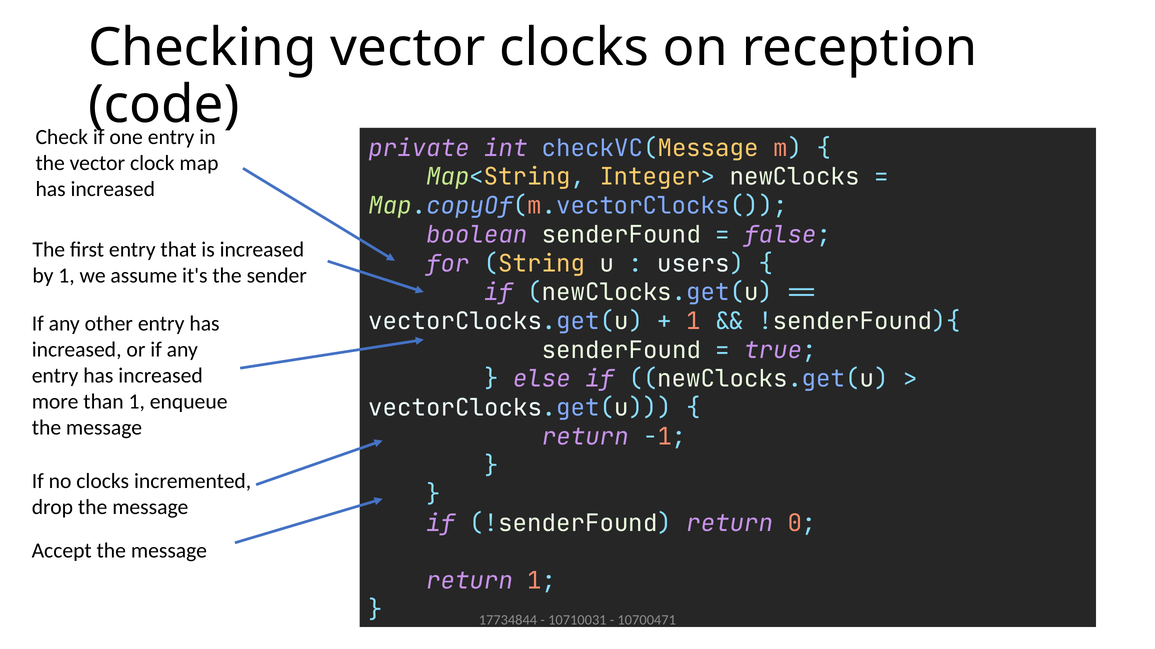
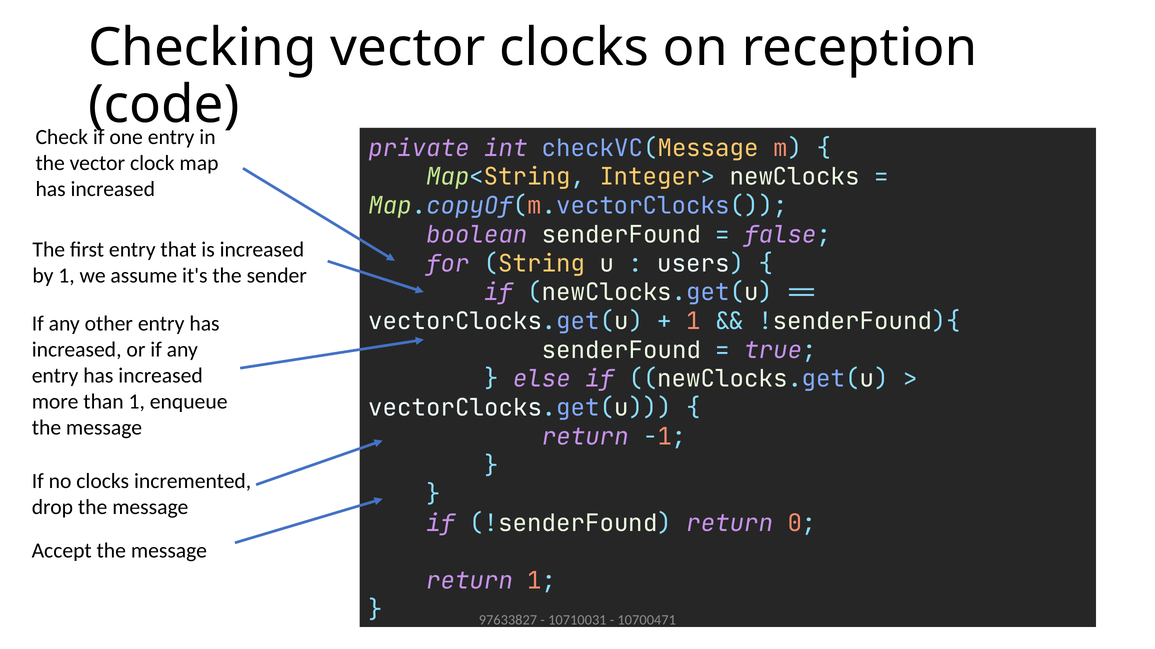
17734844: 17734844 -> 97633827 (508, 620)
